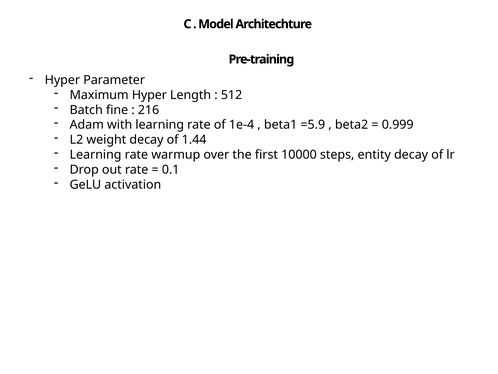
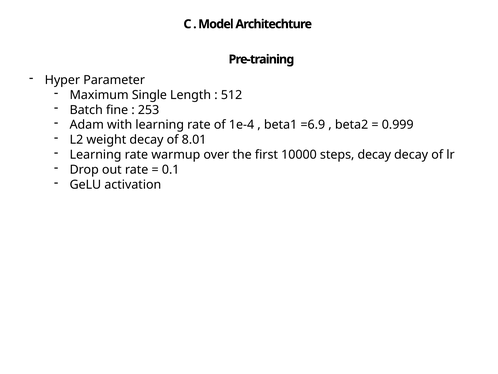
Maximum Hyper: Hyper -> Single (149, 95)
216: 216 -> 253 (149, 110)
=5.9: =5.9 -> =6.9 (313, 125)
1.44: 1.44 -> 8.01 (194, 140)
steps entity: entity -> decay (374, 155)
